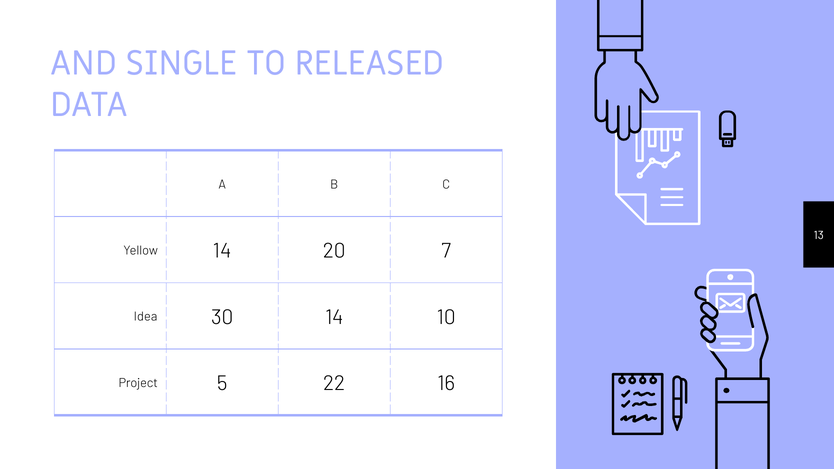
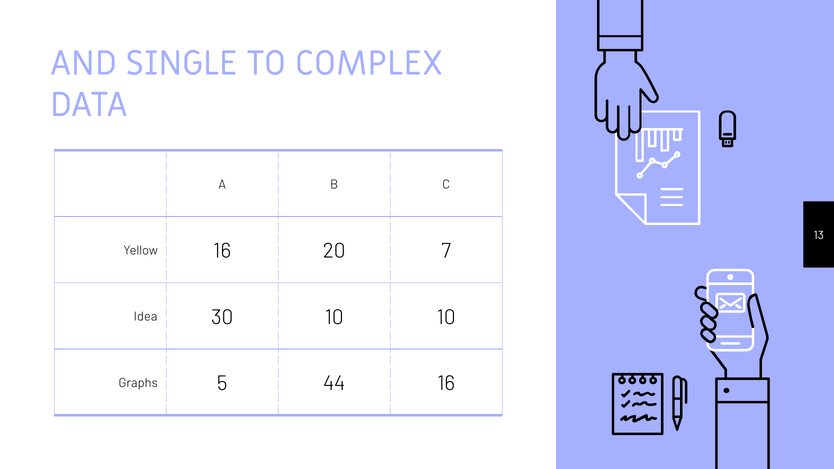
RELEASED: RELEASED -> COMPLEX (369, 63)
Yellow 14: 14 -> 16 (222, 251)
30 14: 14 -> 10 (334, 317)
Project: Project -> Graphs (138, 383)
22: 22 -> 44 (334, 384)
